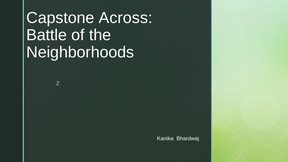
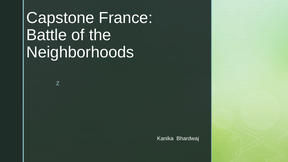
Across: Across -> France (126, 18)
